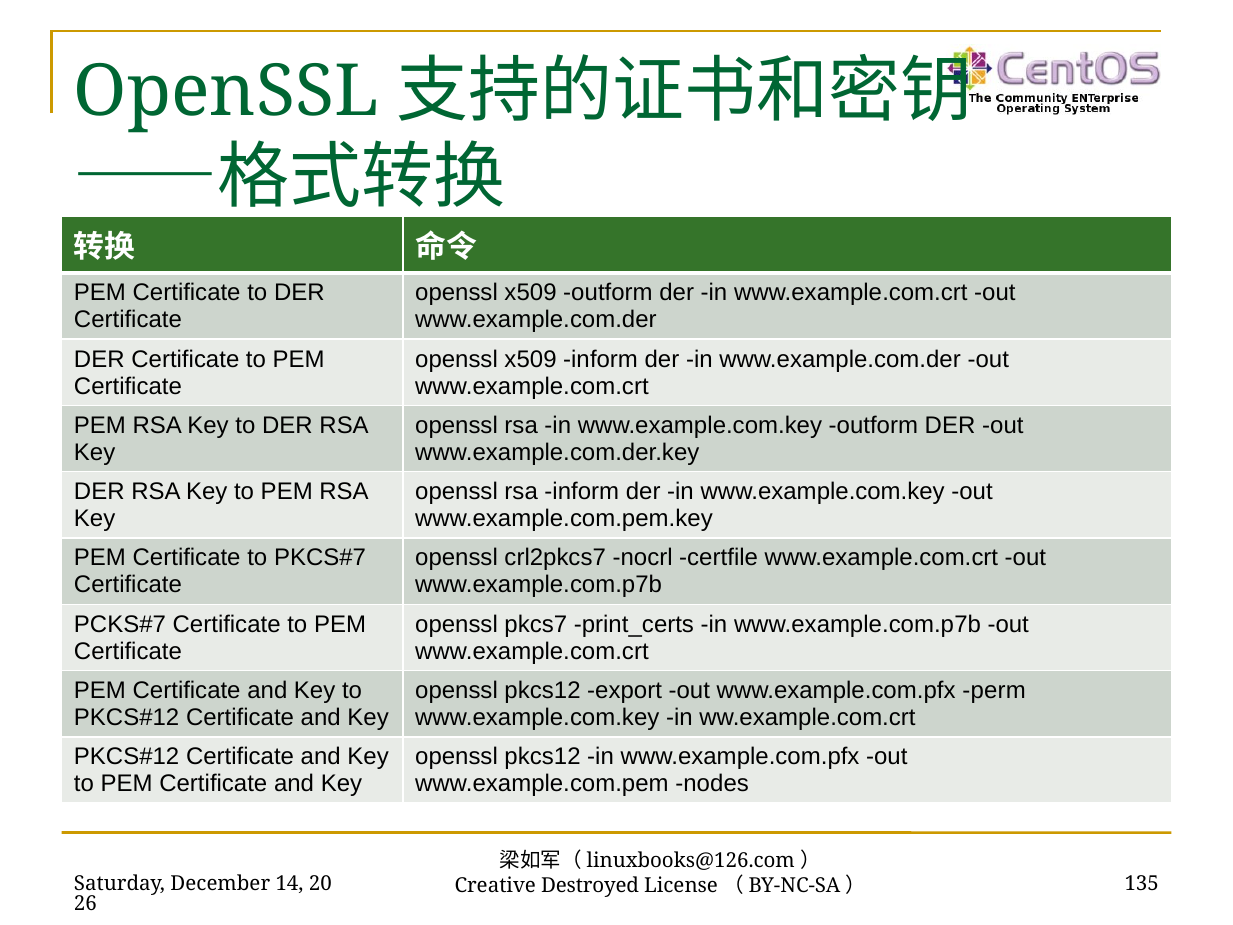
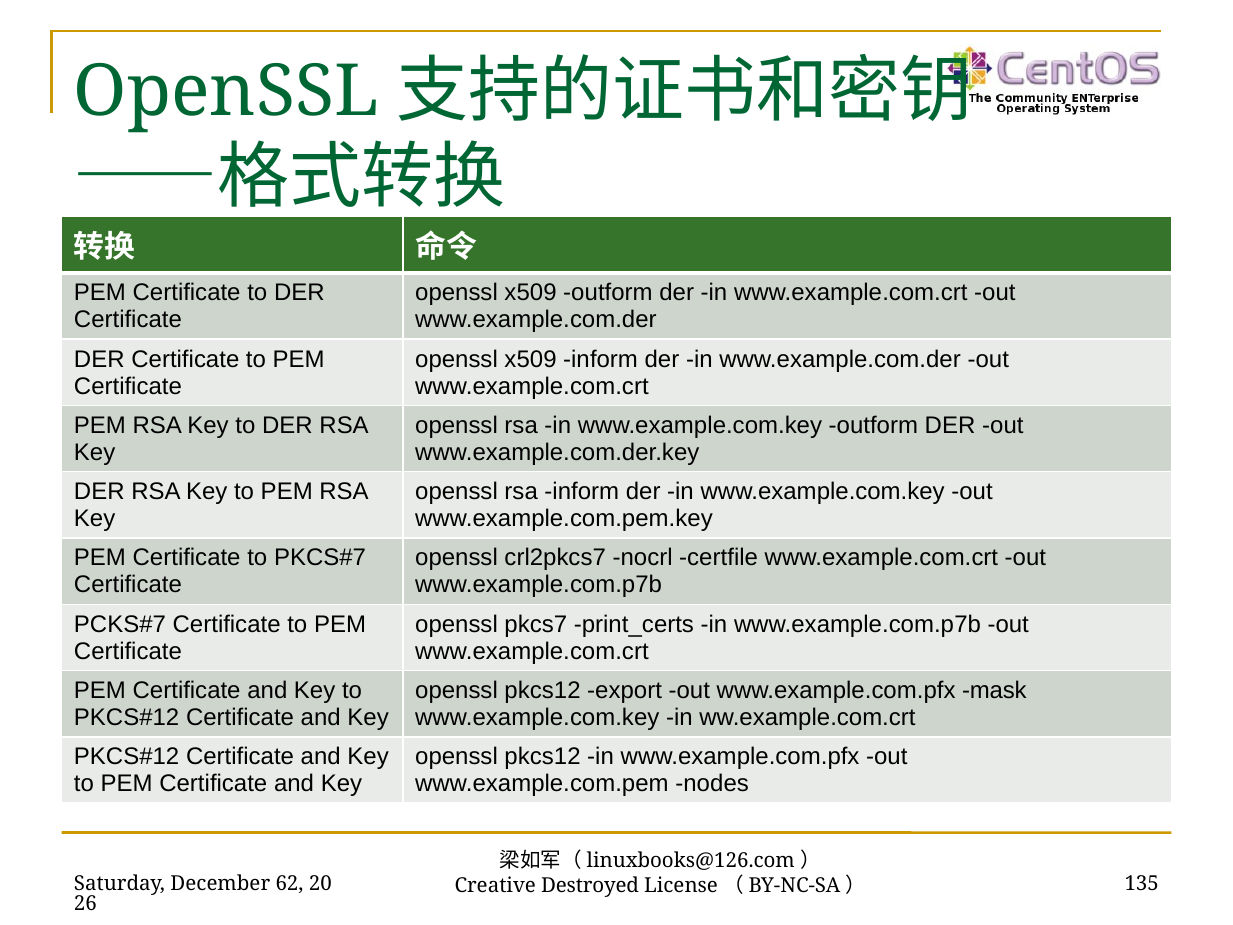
perm: perm -> mask (994, 690)
14: 14 -> 62 (290, 883)
